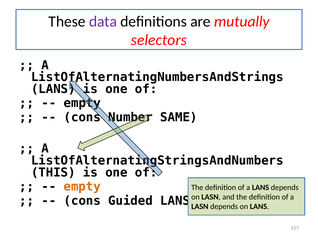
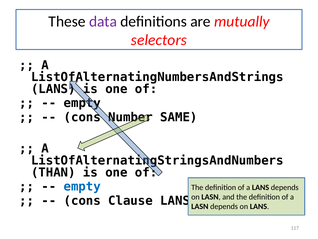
THIS: THIS -> THAN (53, 172)
empty colour: orange -> blue (82, 186)
Guided: Guided -> Clause (131, 200)
